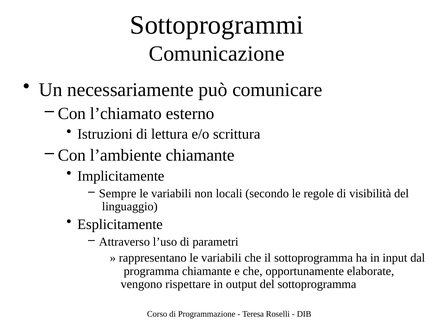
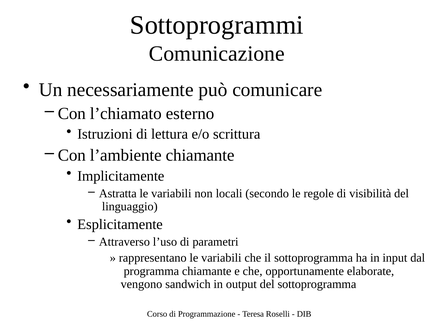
Sempre: Sempre -> Astratta (118, 193)
rispettare: rispettare -> sandwich (188, 284)
